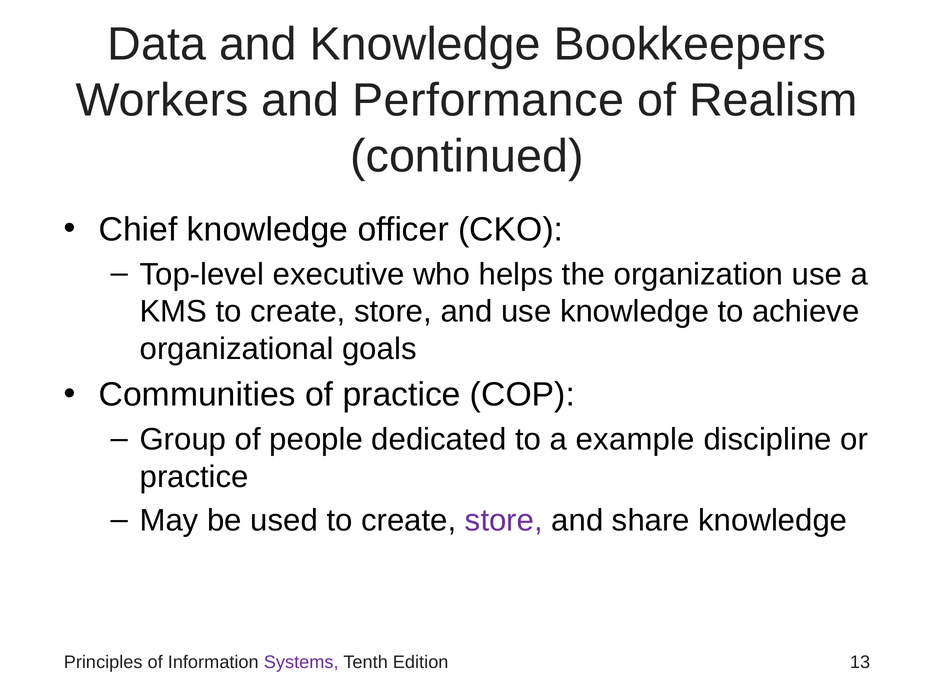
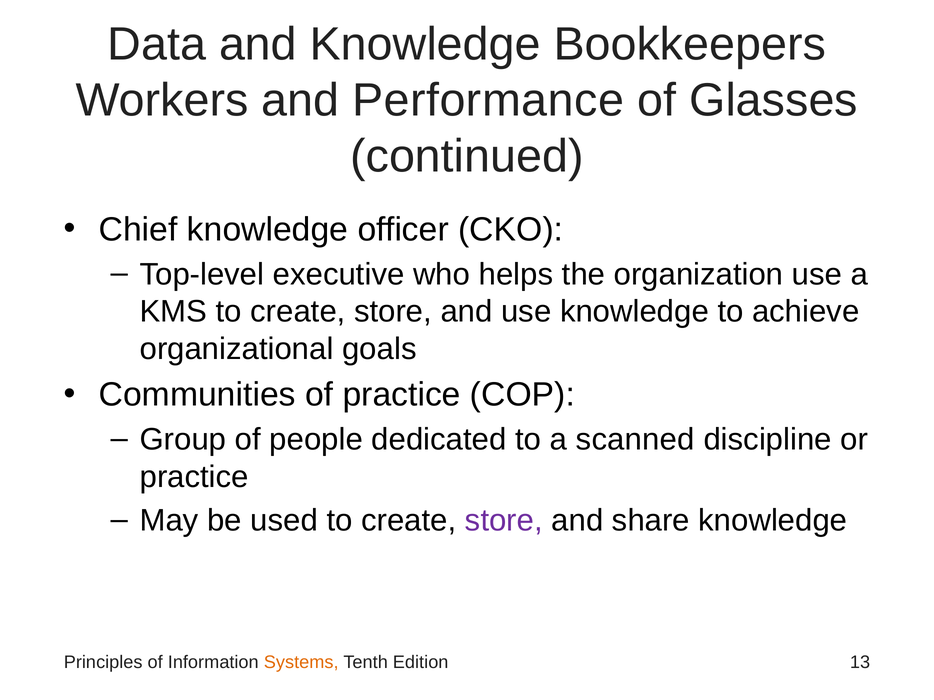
Realism: Realism -> Glasses (774, 101)
example: example -> scanned (635, 440)
Systems colour: purple -> orange (301, 663)
